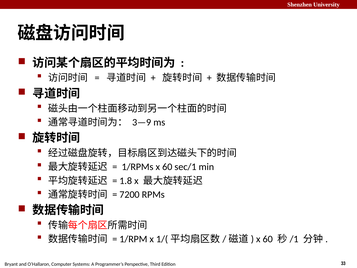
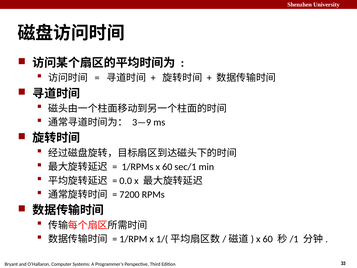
1.8: 1.8 -> 0.0 (126, 181)
